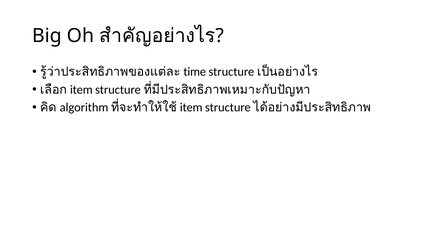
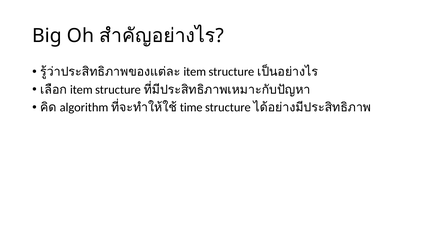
time: time -> item (195, 72)
item: item -> time (191, 107)
